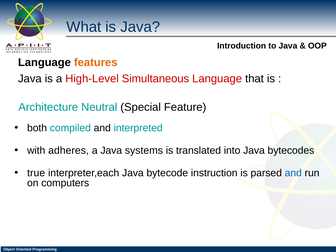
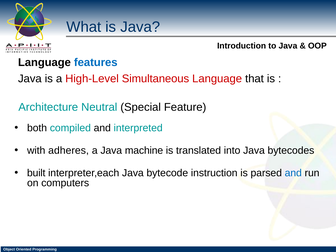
features colour: orange -> blue (96, 62)
systems: systems -> machine (144, 151)
true: true -> built (36, 173)
